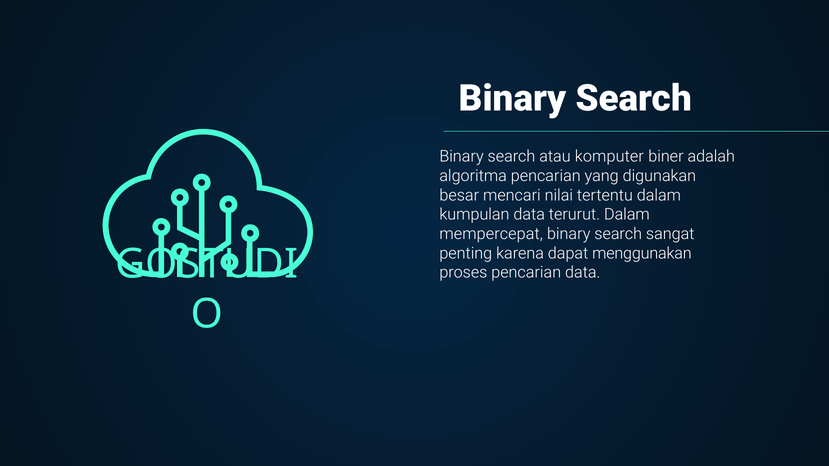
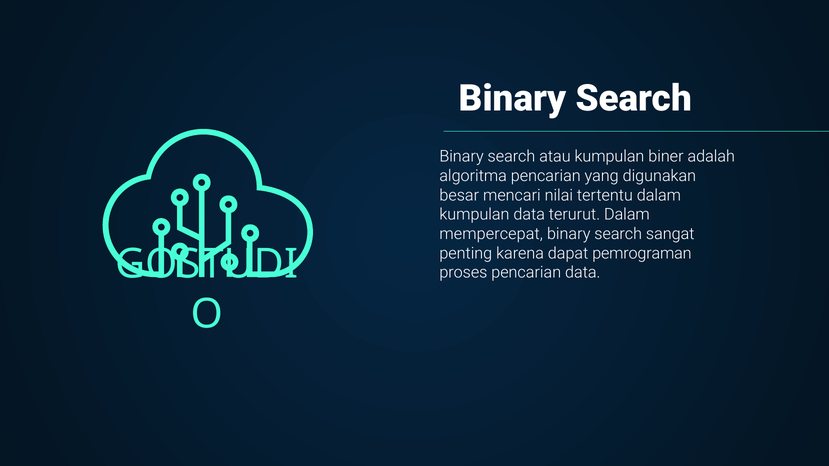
atau komputer: komputer -> kumpulan (609, 157)
menggunakan: menggunakan -> pemrograman (642, 253)
